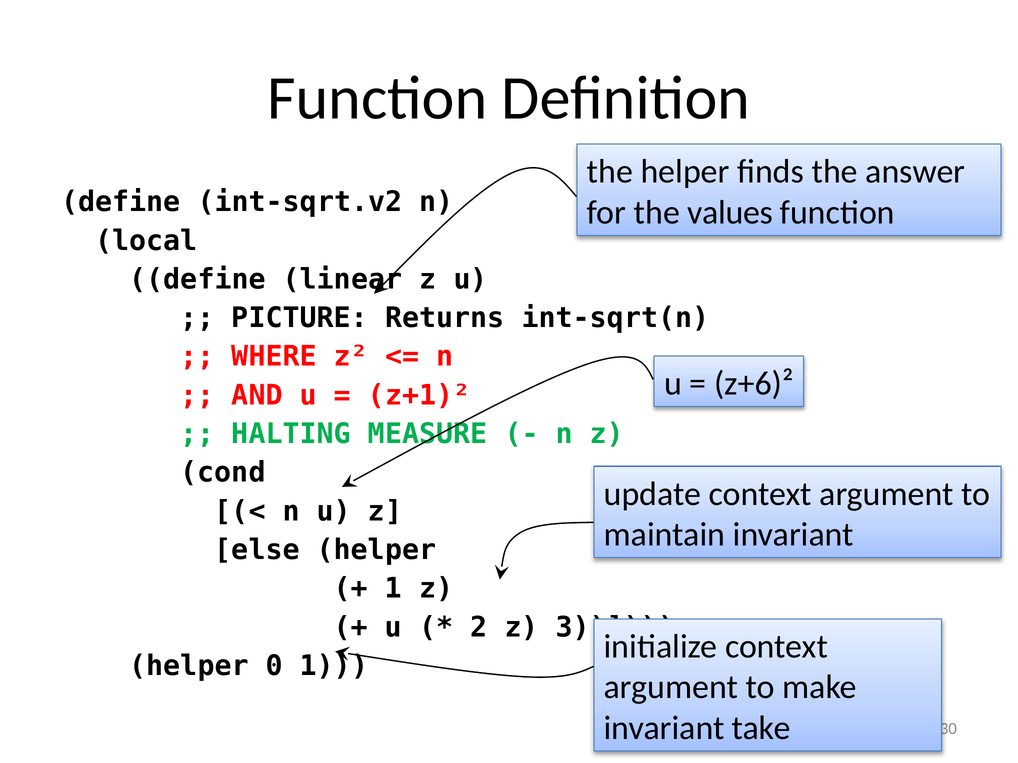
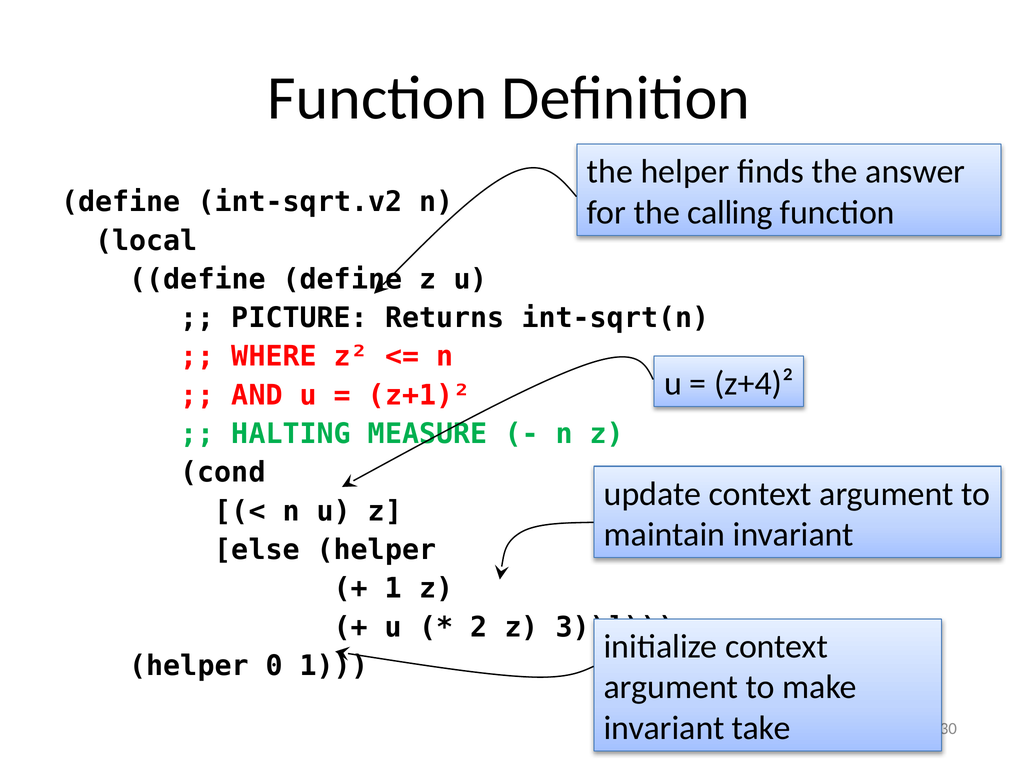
values: values -> calling (730, 213)
define linear: linear -> define (343, 280)
z+6)²: z+6)² -> z+4)² (754, 384)
